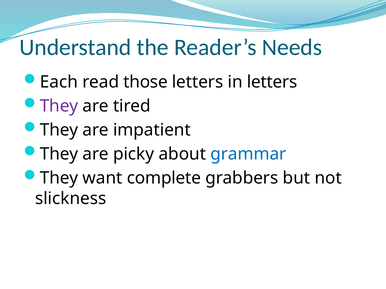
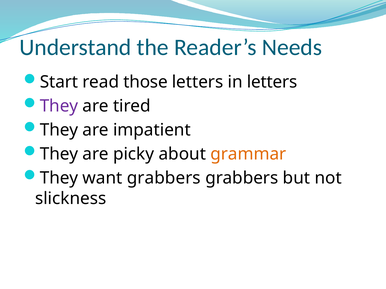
Each: Each -> Start (59, 82)
grammar colour: blue -> orange (248, 154)
want complete: complete -> grabbers (164, 178)
